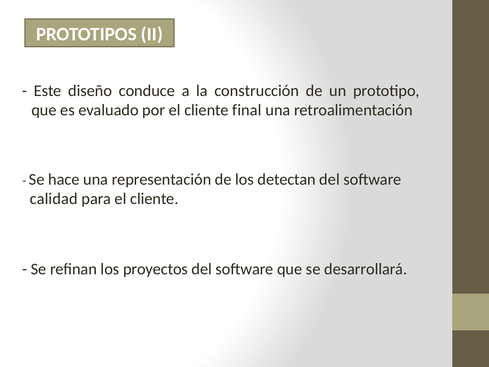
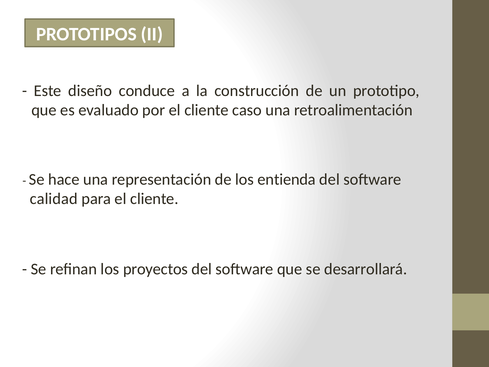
final: final -> caso (247, 110)
detectan: detectan -> entienda (287, 179)
